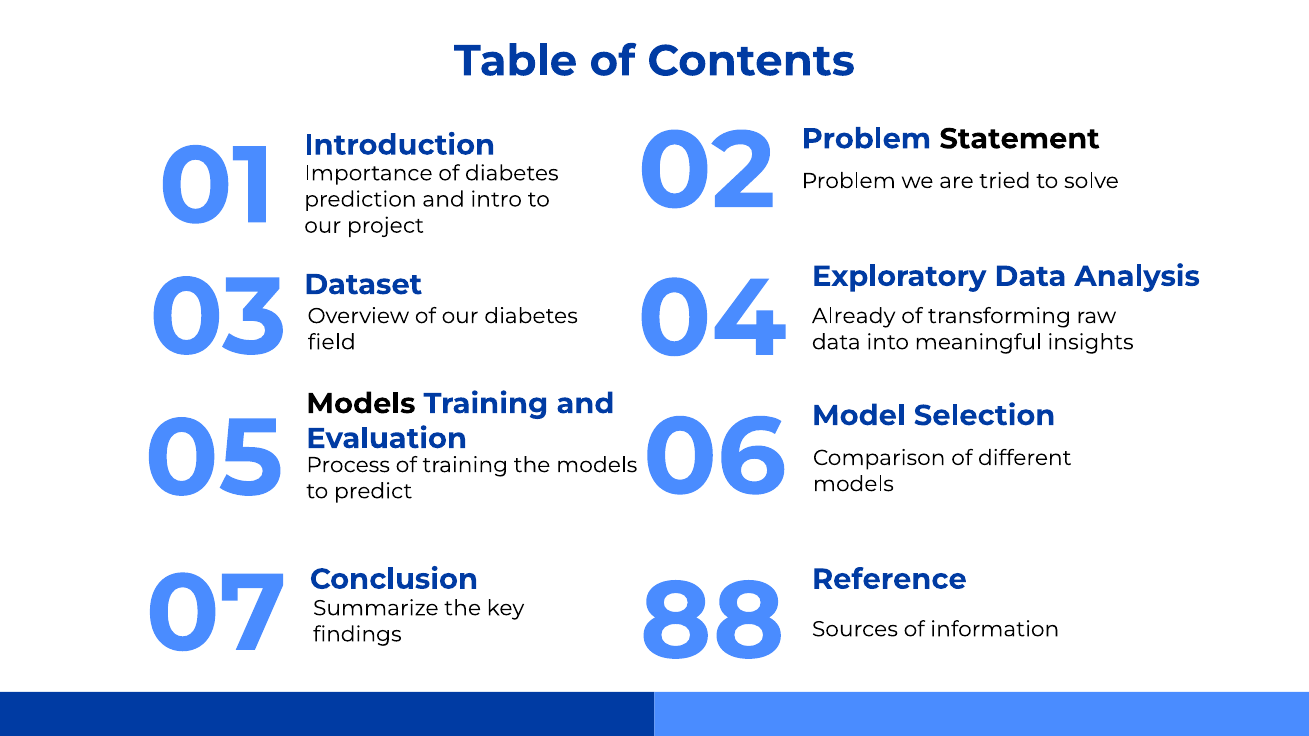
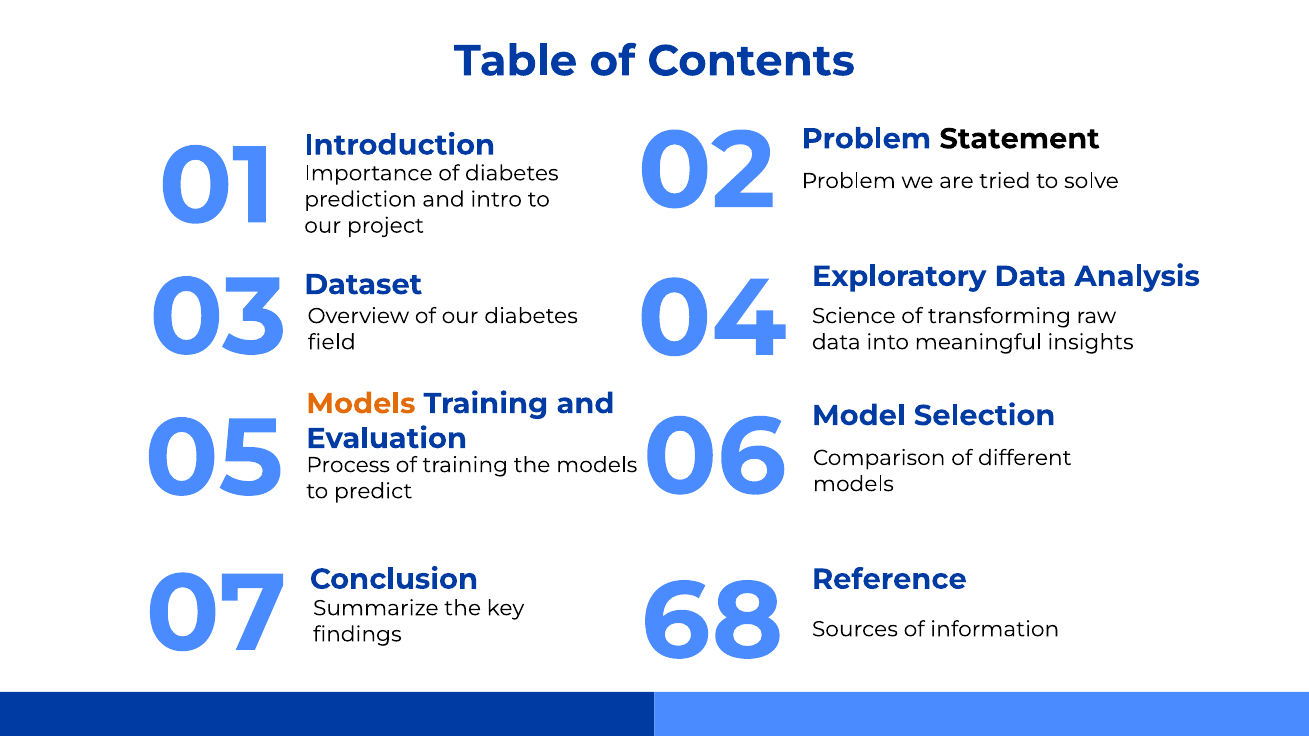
Already: Already -> Science (854, 316)
Models colour: black -> orange (361, 404)
88: 88 -> 68 (712, 622)
